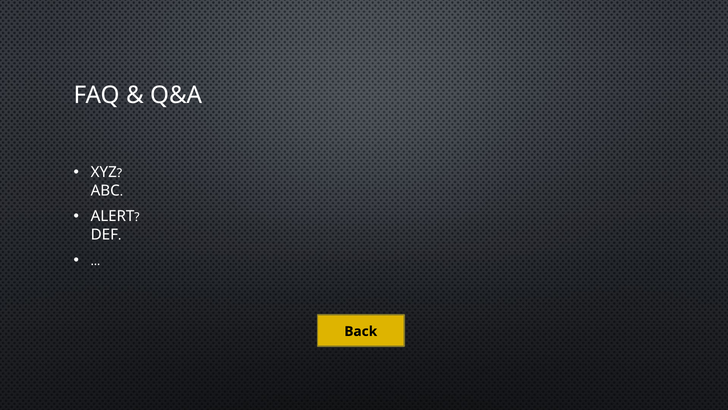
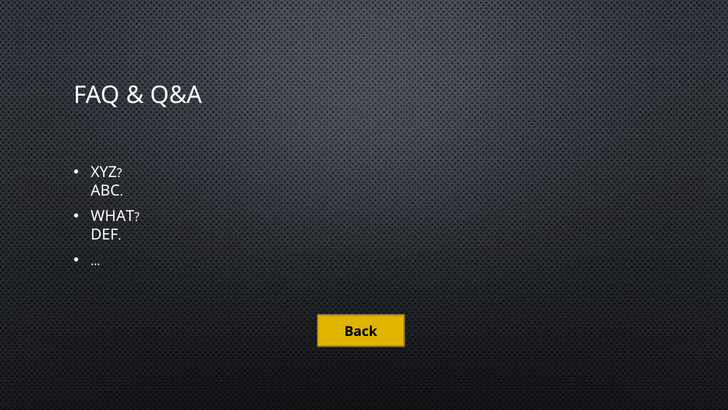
ALERT: ALERT -> WHAT (113, 216)
